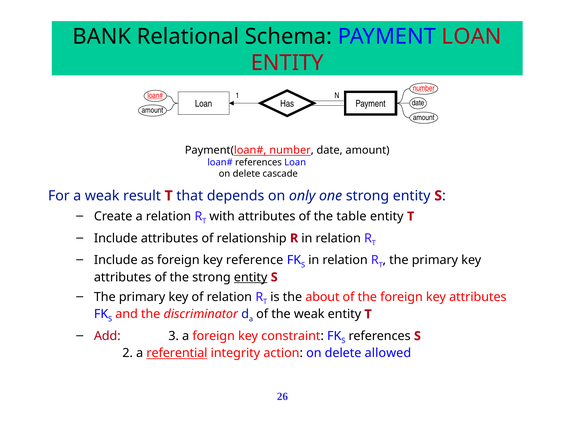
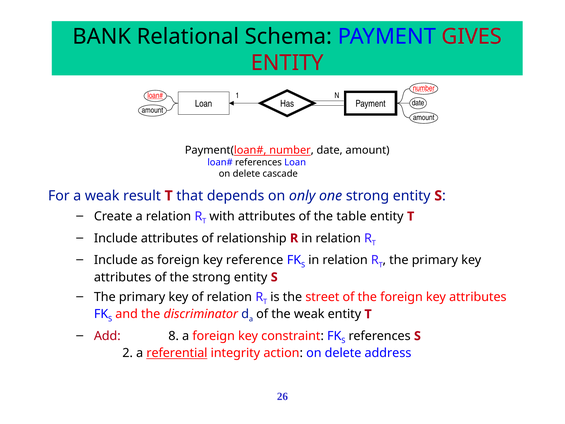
PAYMENT LOAN: LOAN -> GIVES (472, 37)
entity underline: present -> none (251, 277)
about: about -> street (322, 297)
3: 3 -> 8 (174, 336)
allowed: allowed -> address (388, 353)
